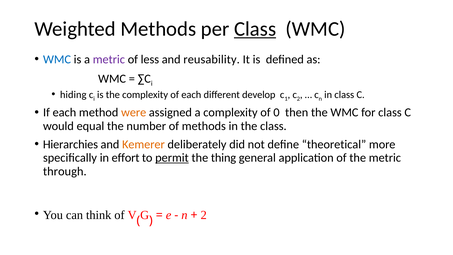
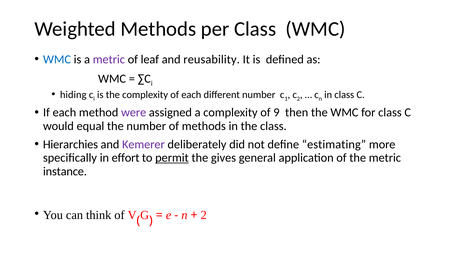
Class underline: present -> none (255, 29)
less: less -> leaf (150, 59)
different develop: develop -> number (259, 95)
were colour: orange -> purple (134, 112)
0: 0 -> 9 (276, 112)
Kemerer colour: orange -> purple (143, 144)
theoretical: theoretical -> estimating (334, 144)
thing: thing -> gives (224, 158)
through: through -> instance (65, 171)
